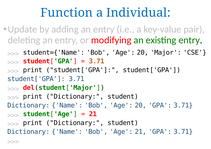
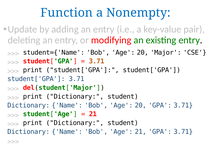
Individual: Individual -> Nonempty (138, 13)
